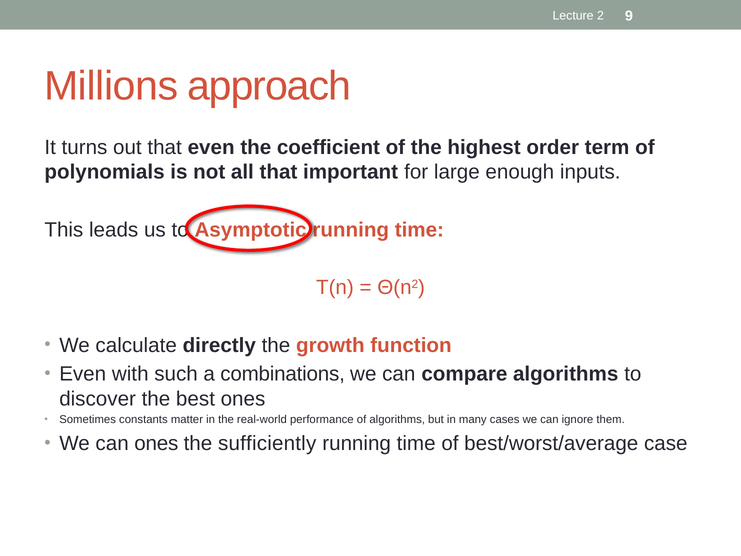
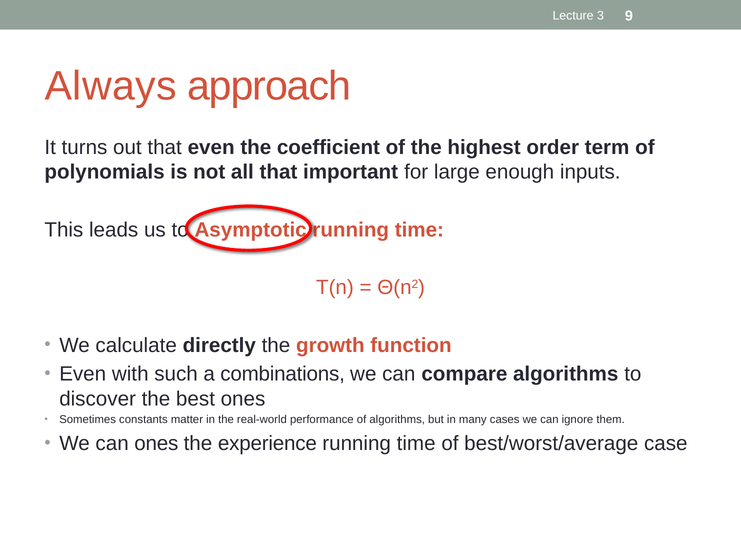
2: 2 -> 3 (600, 16)
Millions: Millions -> Always (111, 86)
sufficiently: sufficiently -> experience (267, 443)
